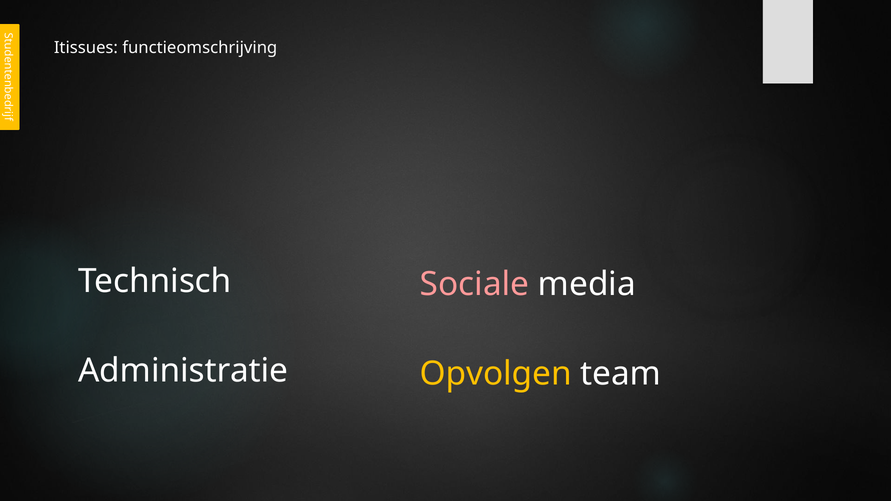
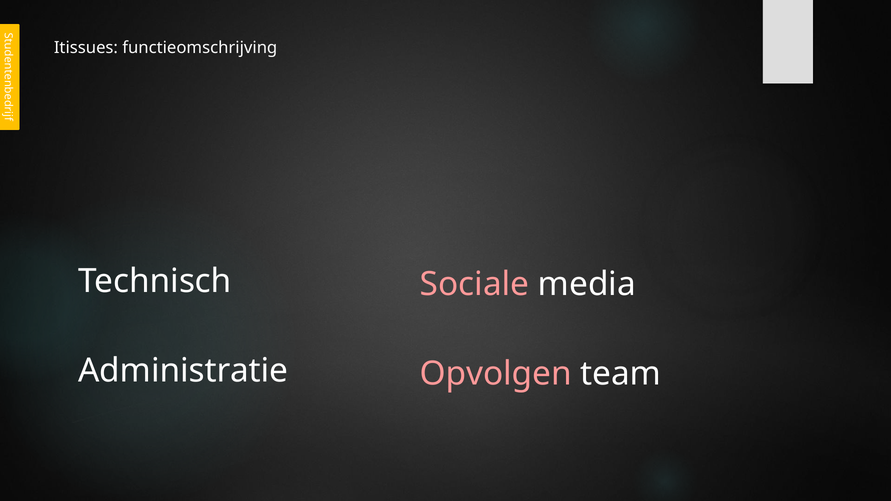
Opvolgen colour: yellow -> pink (496, 374)
